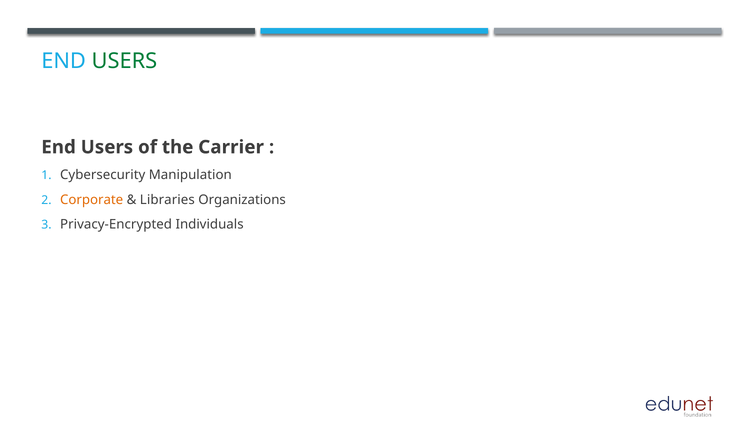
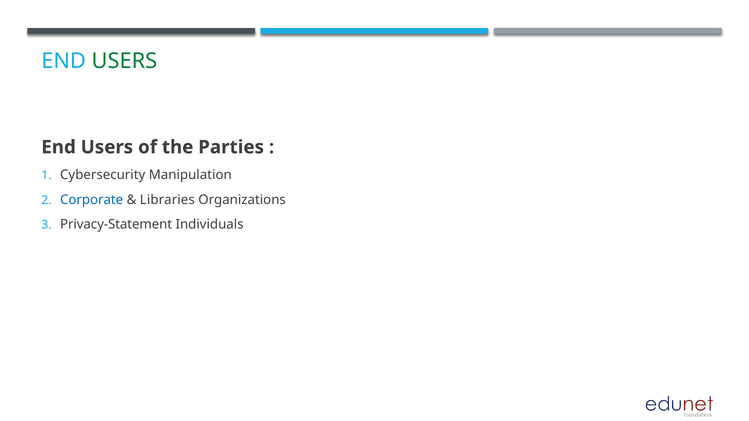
Carrier: Carrier -> Parties (231, 147)
Corporate colour: orange -> blue (92, 200)
Privacy-Encrypted: Privacy-Encrypted -> Privacy-Statement (116, 225)
